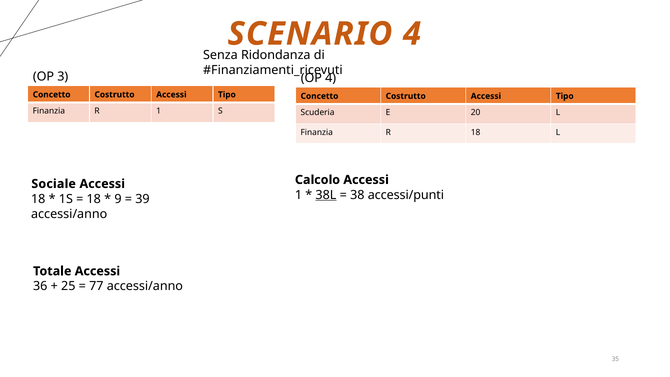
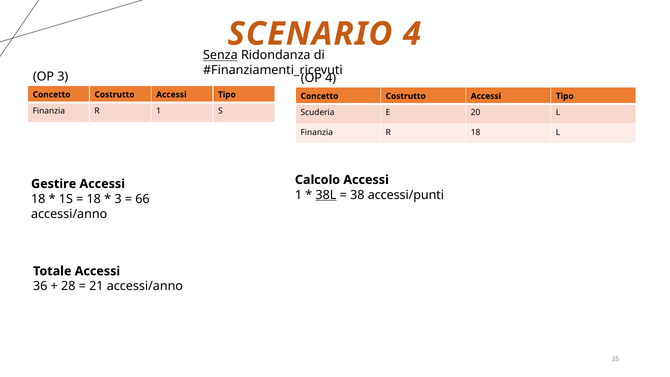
Senza underline: none -> present (220, 55)
Sociale: Sociale -> Gestire (54, 184)
9: 9 -> 3 (118, 199)
39: 39 -> 66 (142, 199)
25: 25 -> 28 (68, 286)
77: 77 -> 21 (96, 286)
